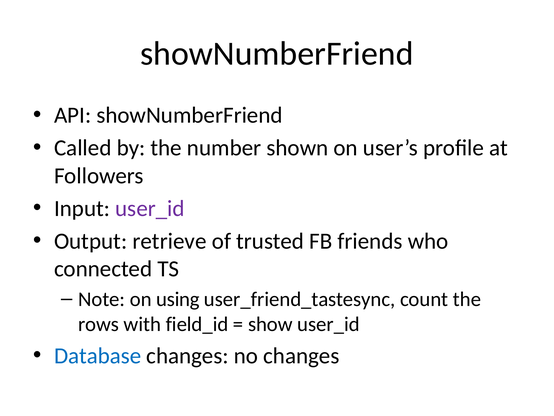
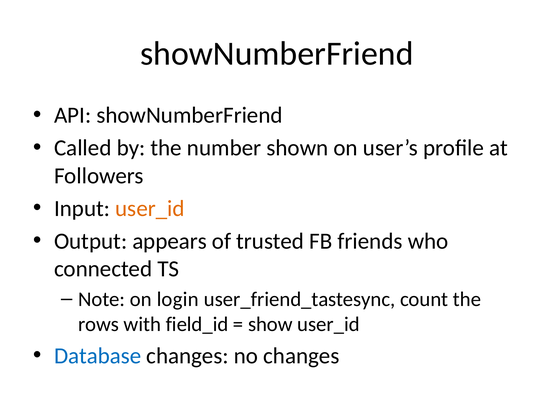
user_id colour: purple -> orange (150, 208)
retrieve: retrieve -> appears (170, 241)
using: using -> login (178, 299)
